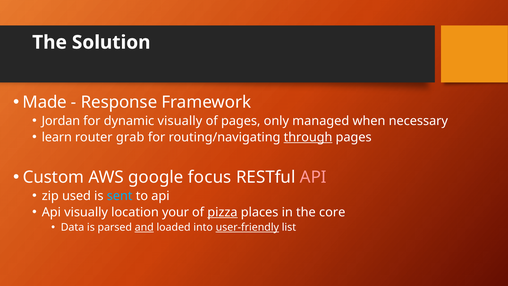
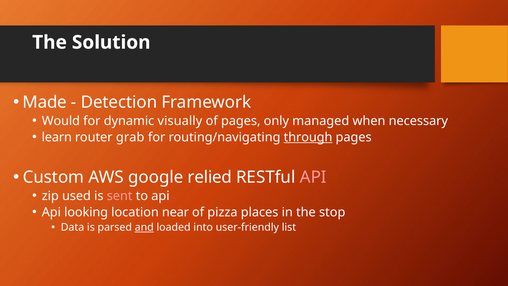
Response: Response -> Detection (119, 102)
Jordan: Jordan -> Would (61, 121)
focus: focus -> relied (210, 177)
sent colour: light blue -> pink (120, 196)
Api visually: visually -> looking (86, 212)
your: your -> near (175, 212)
pizza underline: present -> none (222, 212)
core: core -> stop (332, 212)
user-friendly underline: present -> none (247, 227)
